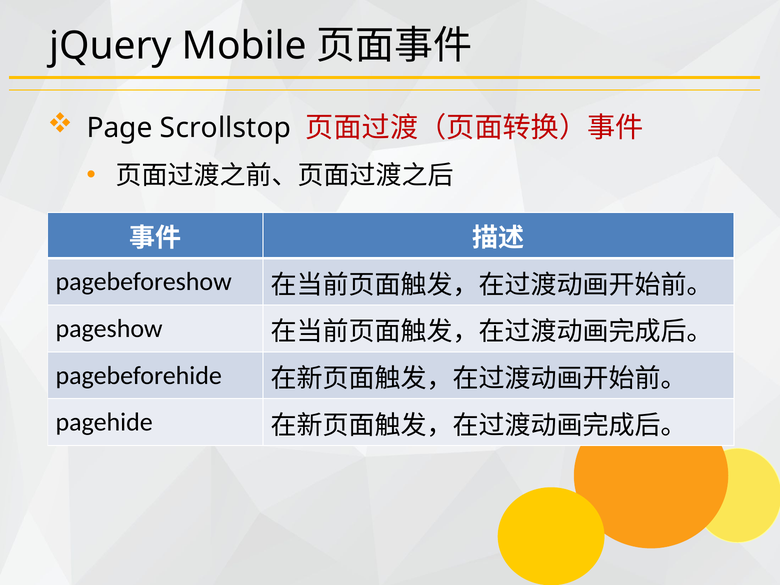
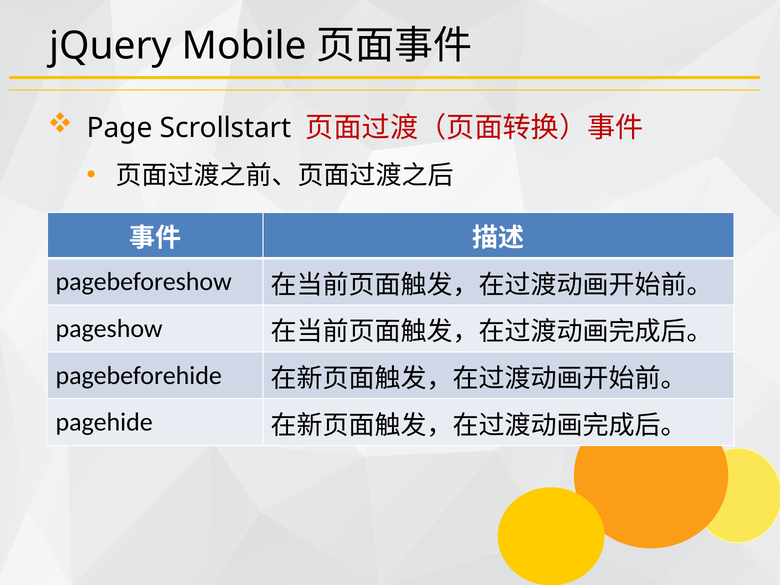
Scrollstop: Scrollstop -> Scrollstart (226, 128)
